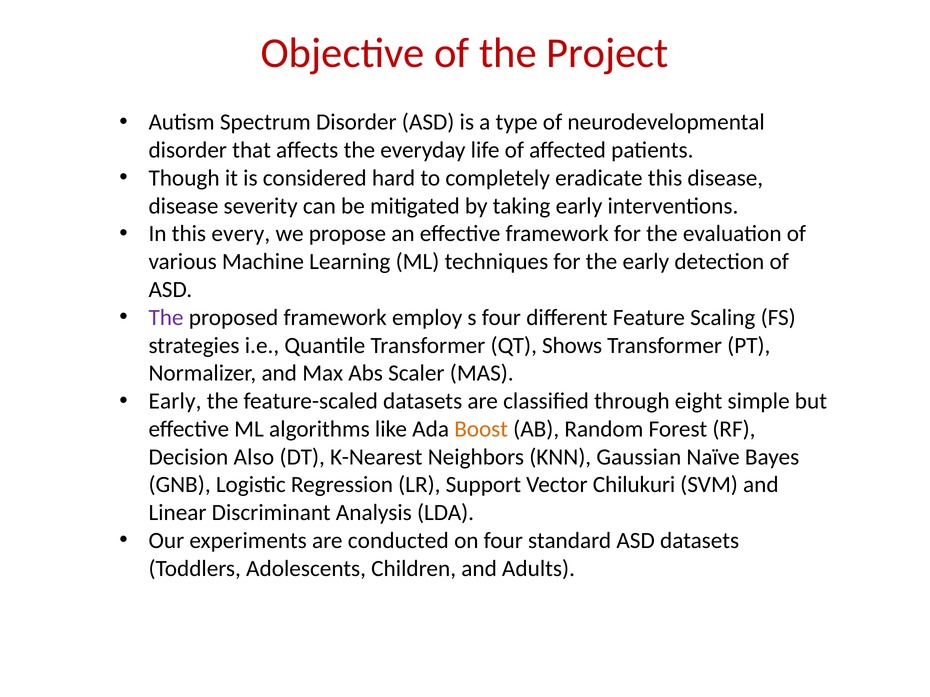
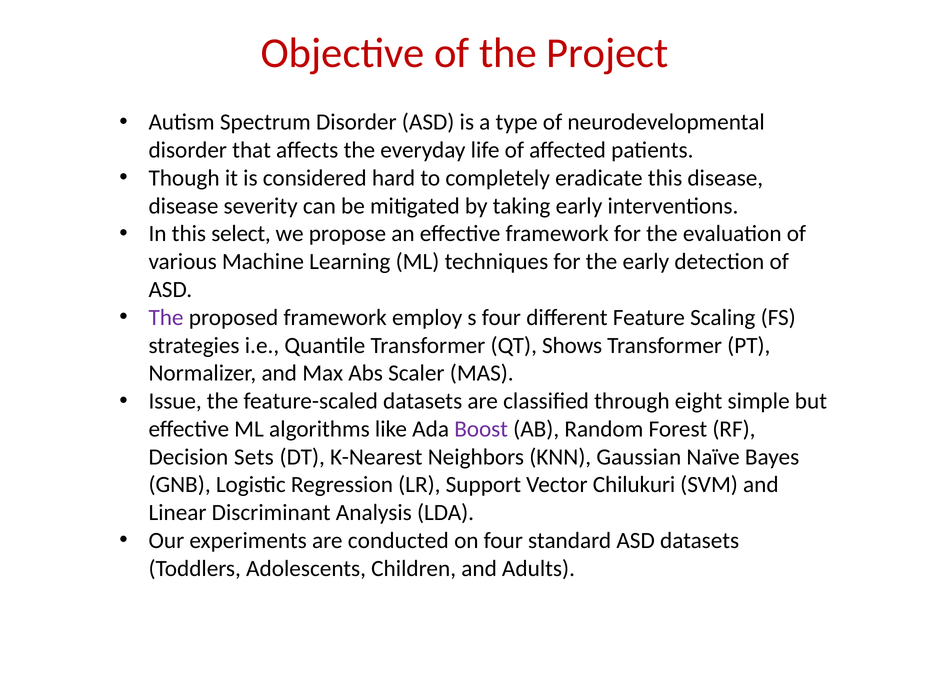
every: every -> select (241, 234)
Early: Early -> Issue (175, 401)
Boost colour: orange -> purple (481, 429)
Also: Also -> Sets (254, 457)
